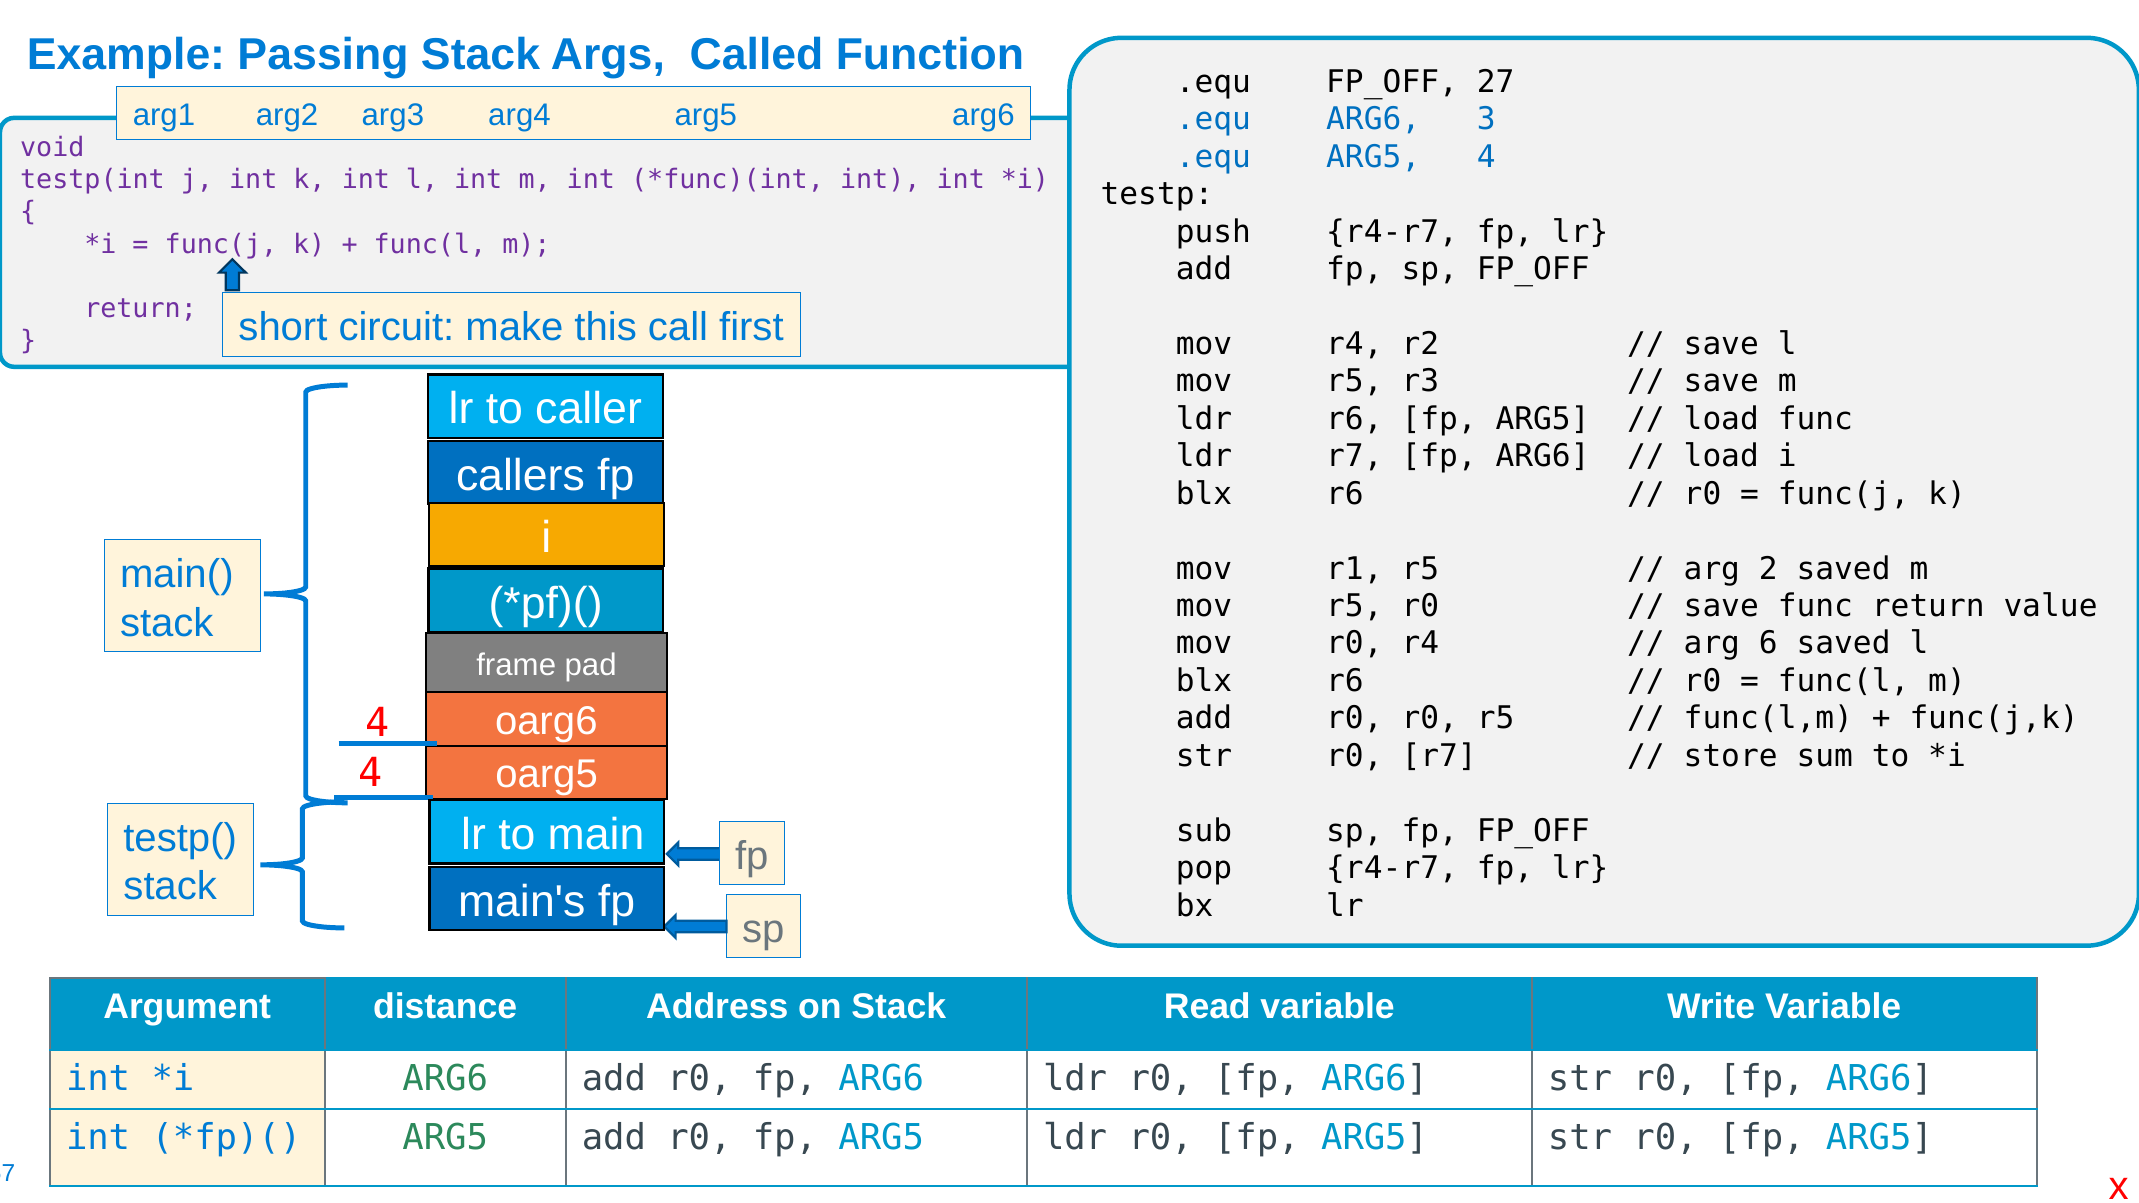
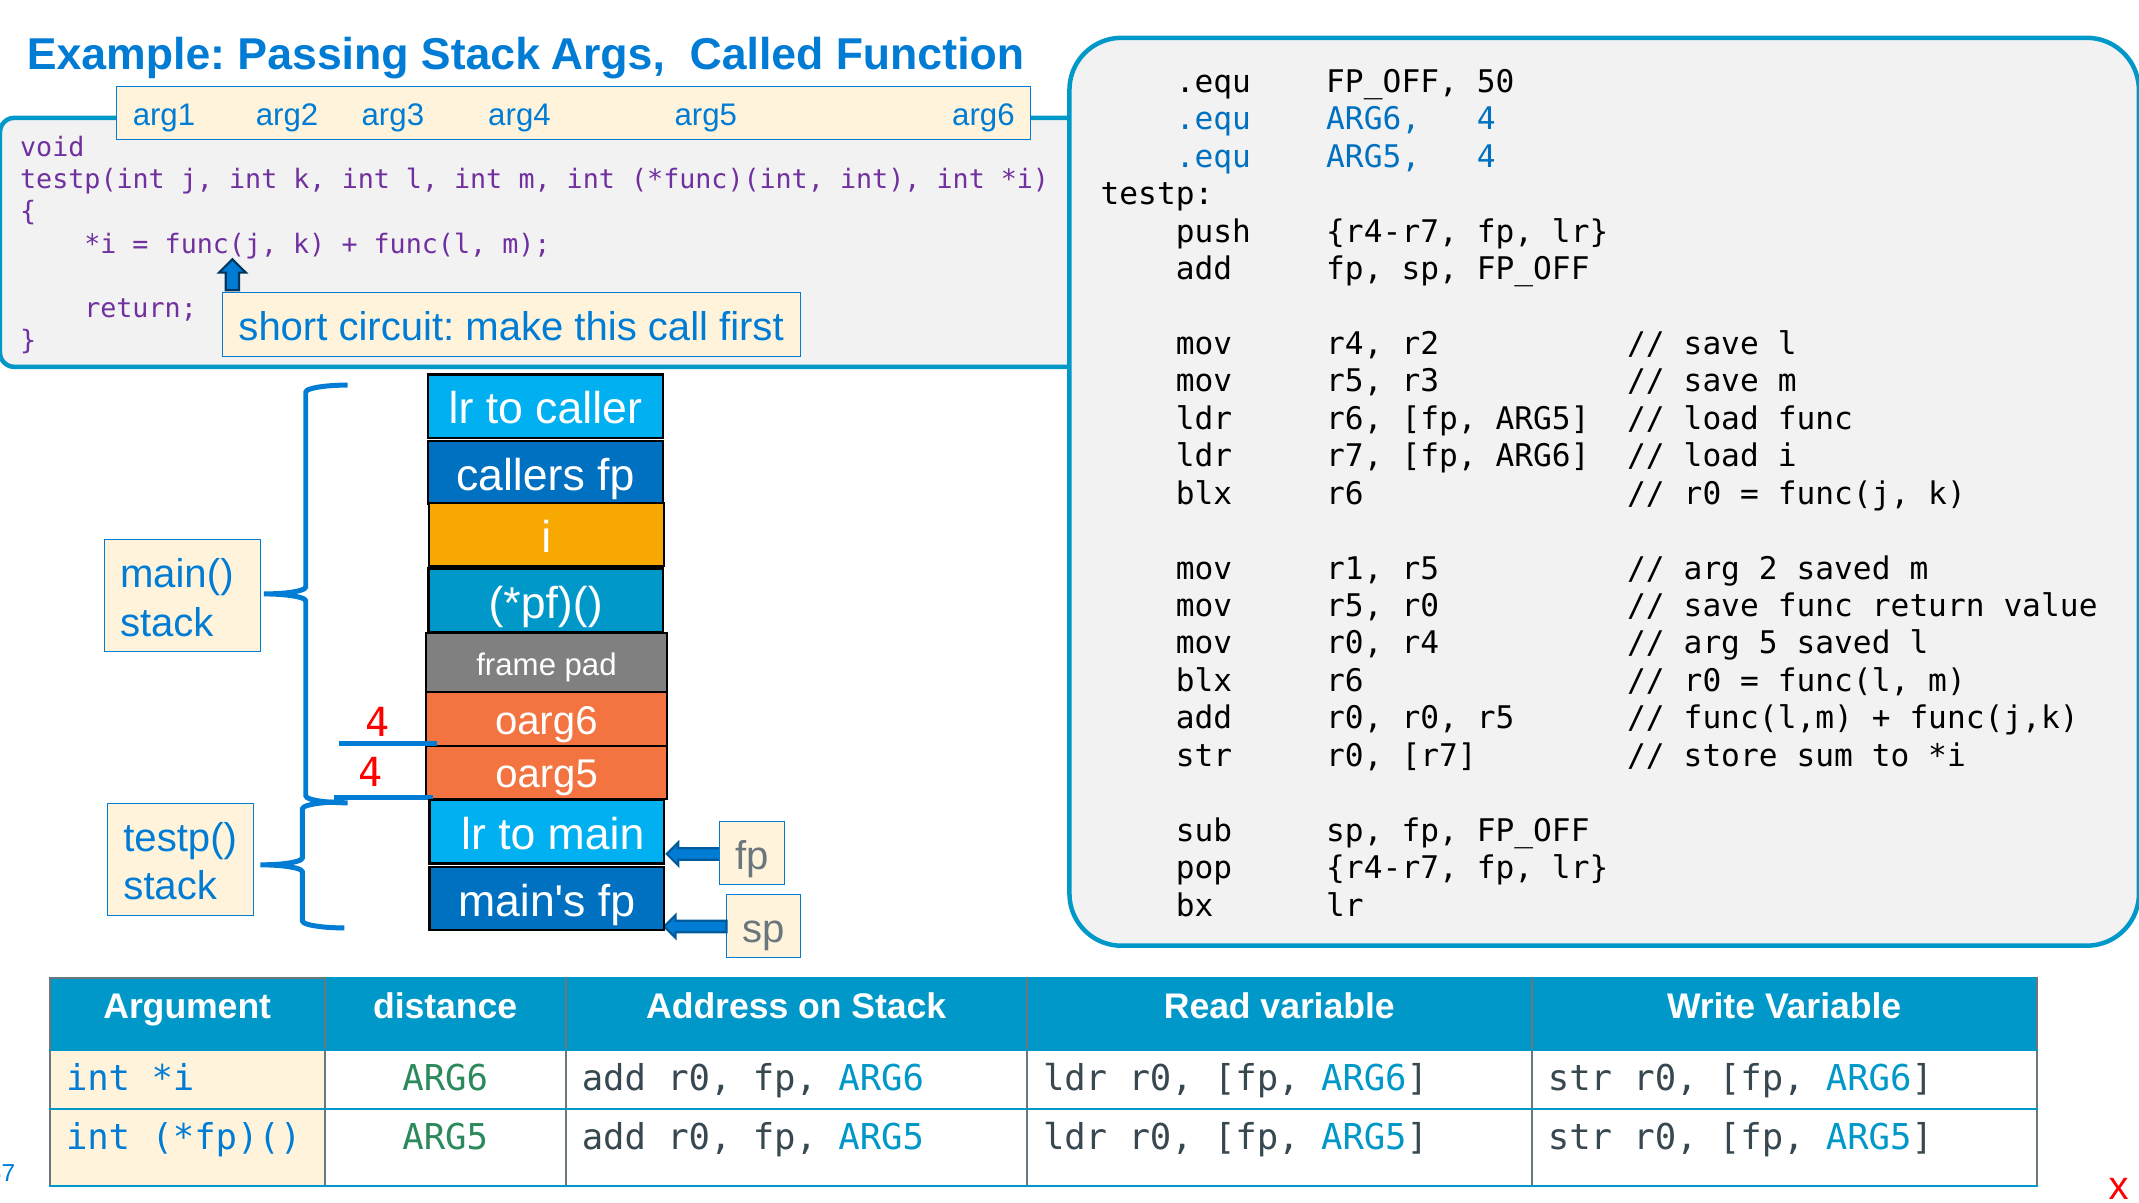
27: 27 -> 50 (1496, 82)
ARG6 3: 3 -> 4 (1486, 119)
6: 6 -> 5 (1768, 644)
